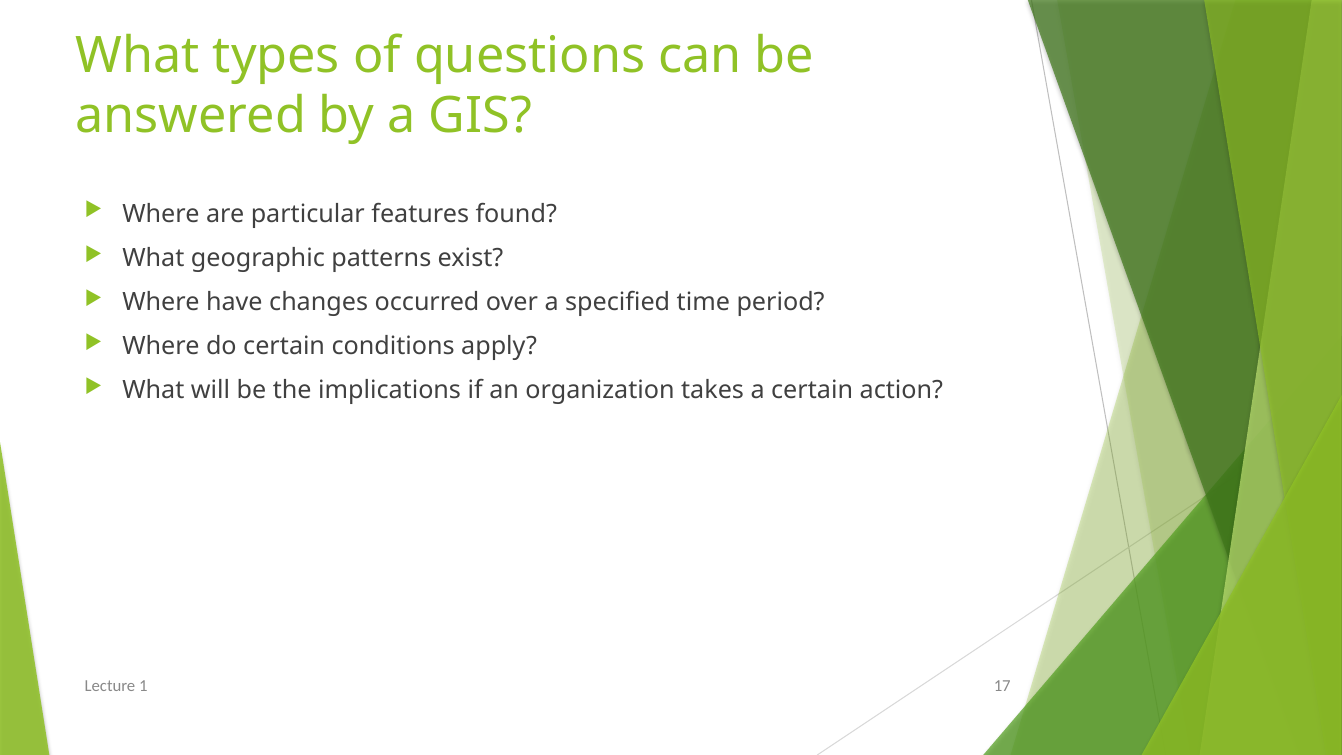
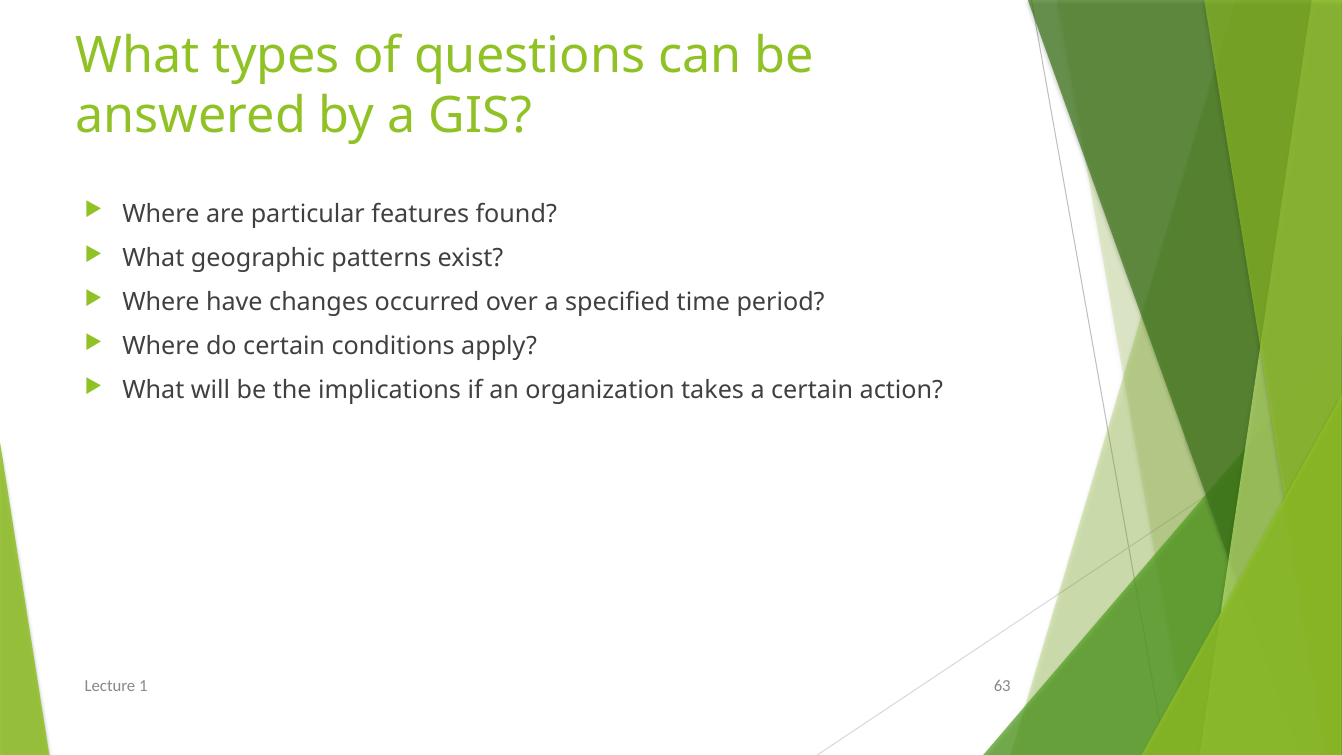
17: 17 -> 63 (1002, 686)
